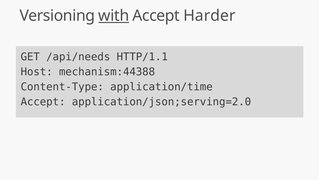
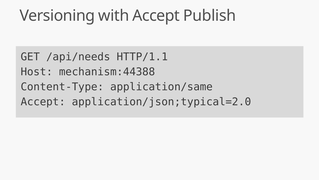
with underline: present -> none (114, 16)
Harder: Harder -> Publish (210, 16)
application/time: application/time -> application/same (161, 87)
application/json;serving=2.0: application/json;serving=2.0 -> application/json;typical=2.0 (161, 101)
